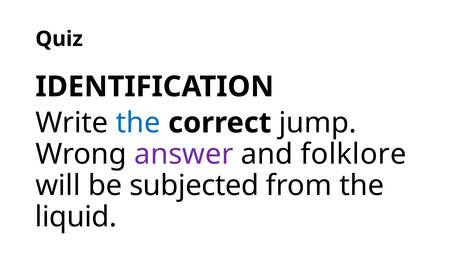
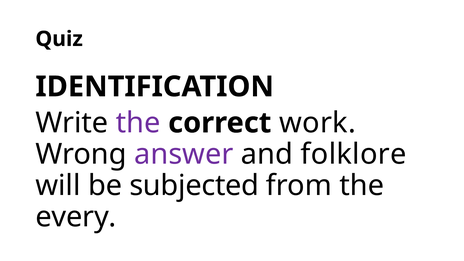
the colour: blue -> purple (138, 123)
jump: jump -> work (317, 123)
liquid: liquid -> every (76, 217)
